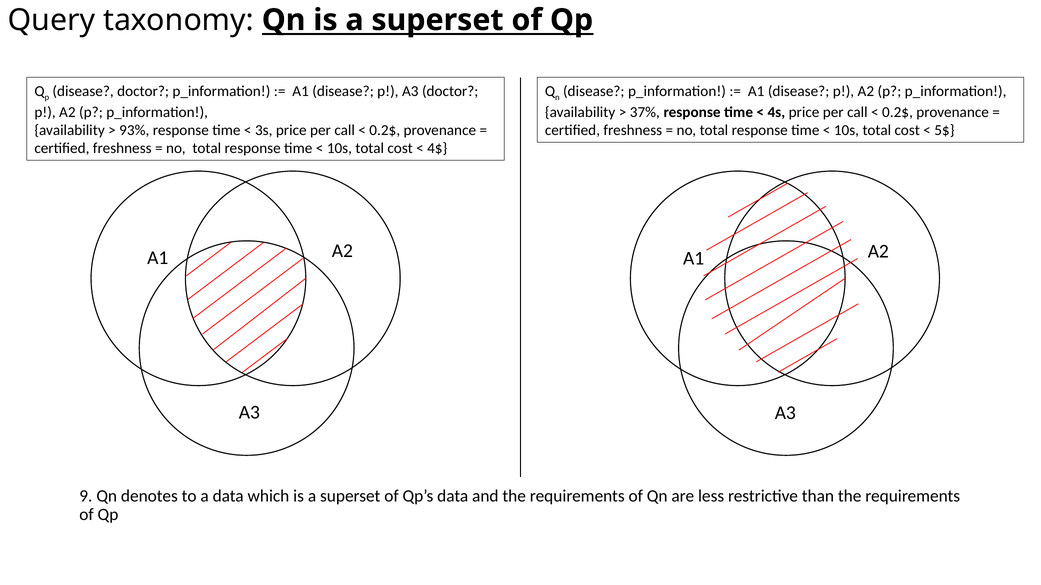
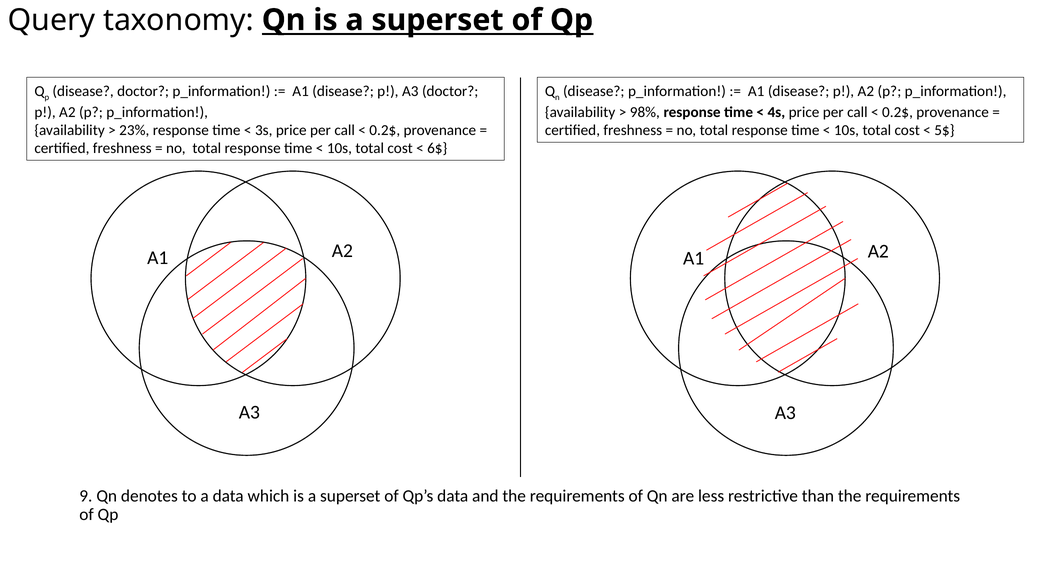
37%: 37% -> 98% (645, 112)
93%: 93% -> 23% (134, 130)
4$: 4$ -> 6$ (437, 149)
